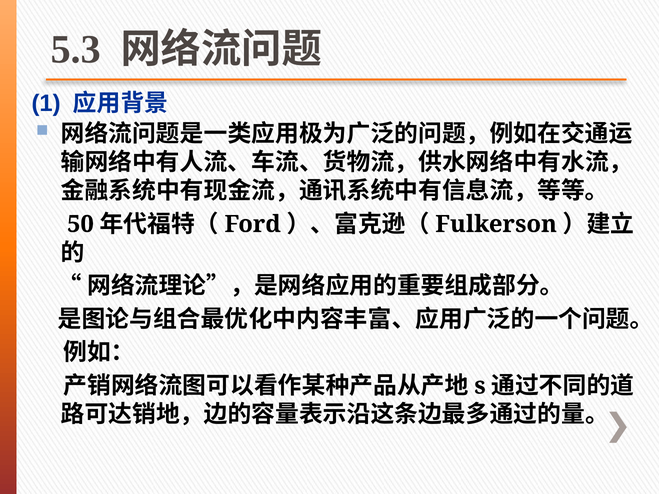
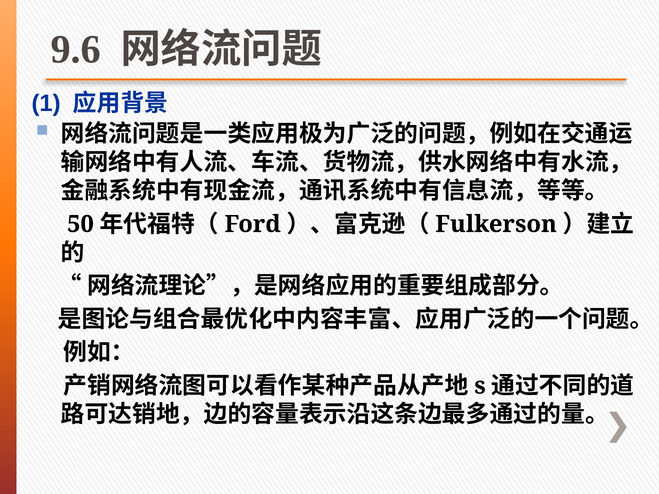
5.3: 5.3 -> 9.6 (76, 50)
